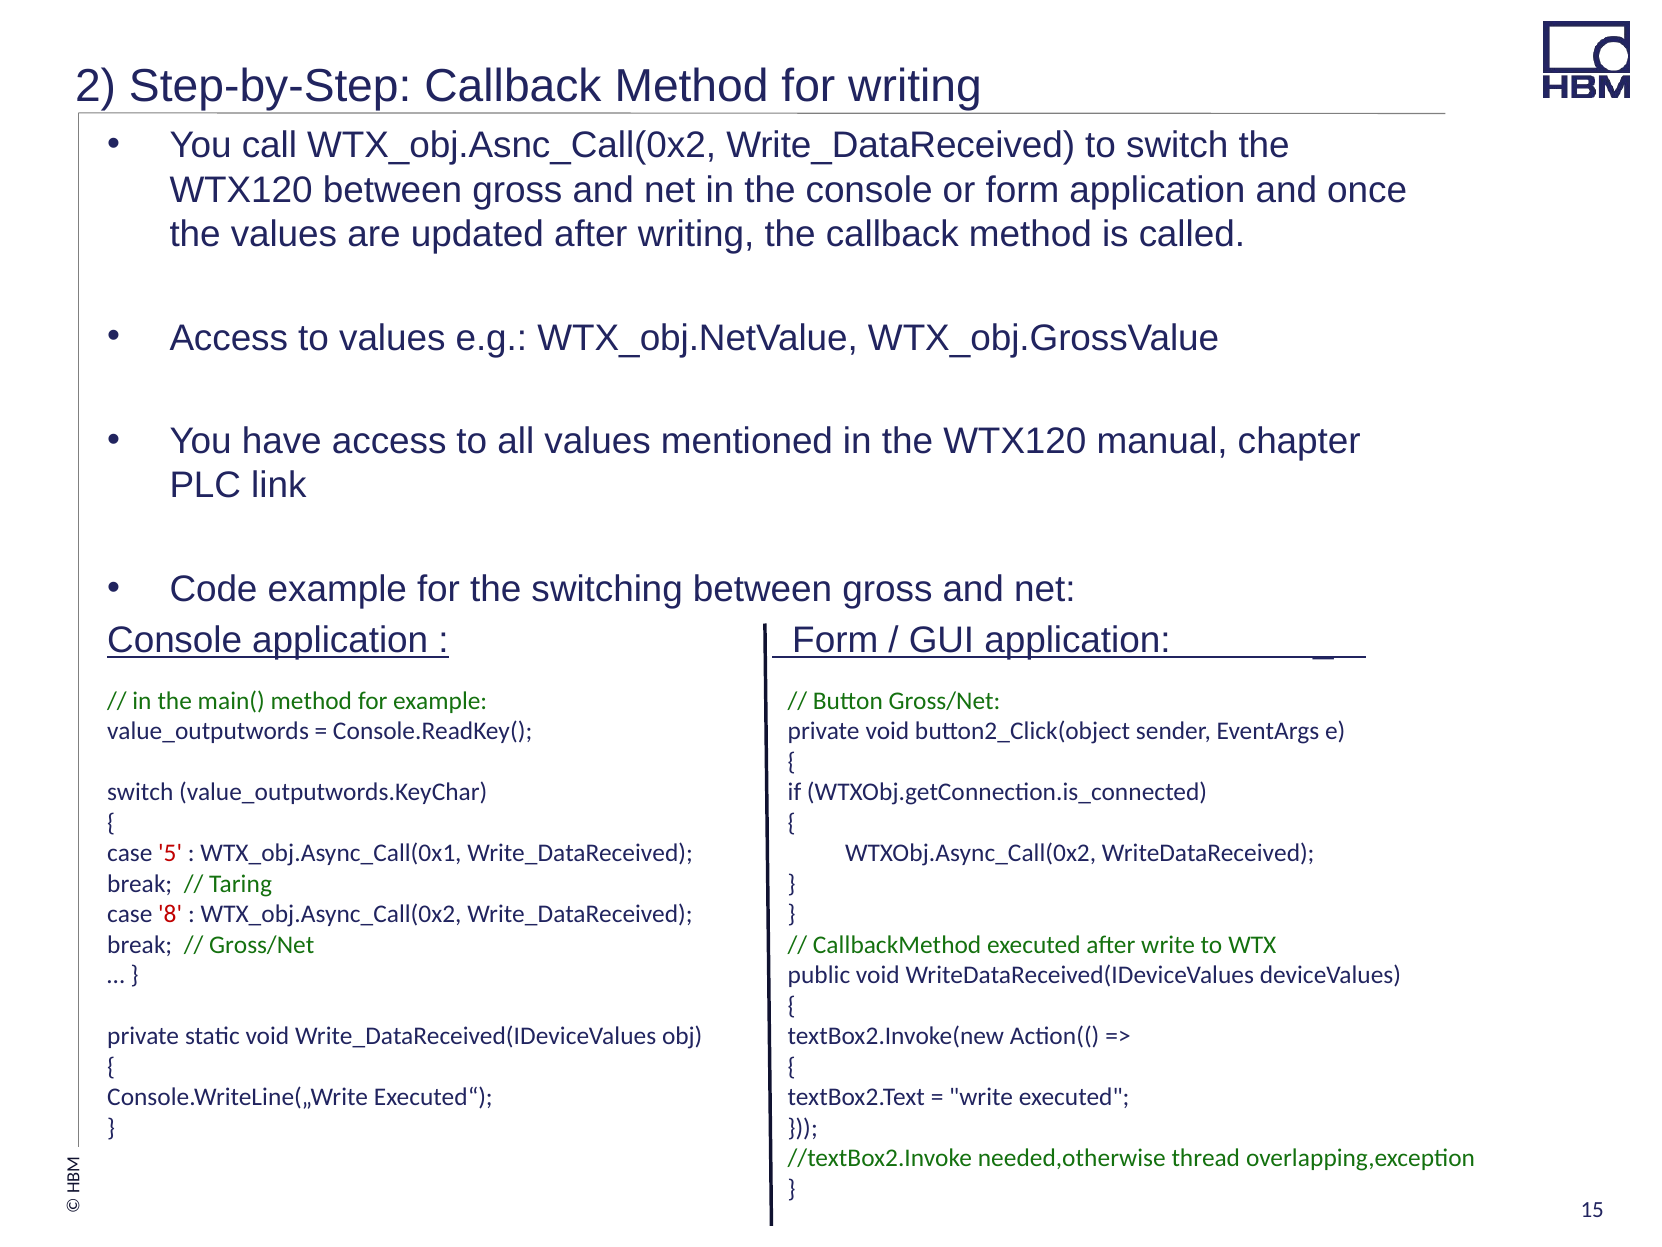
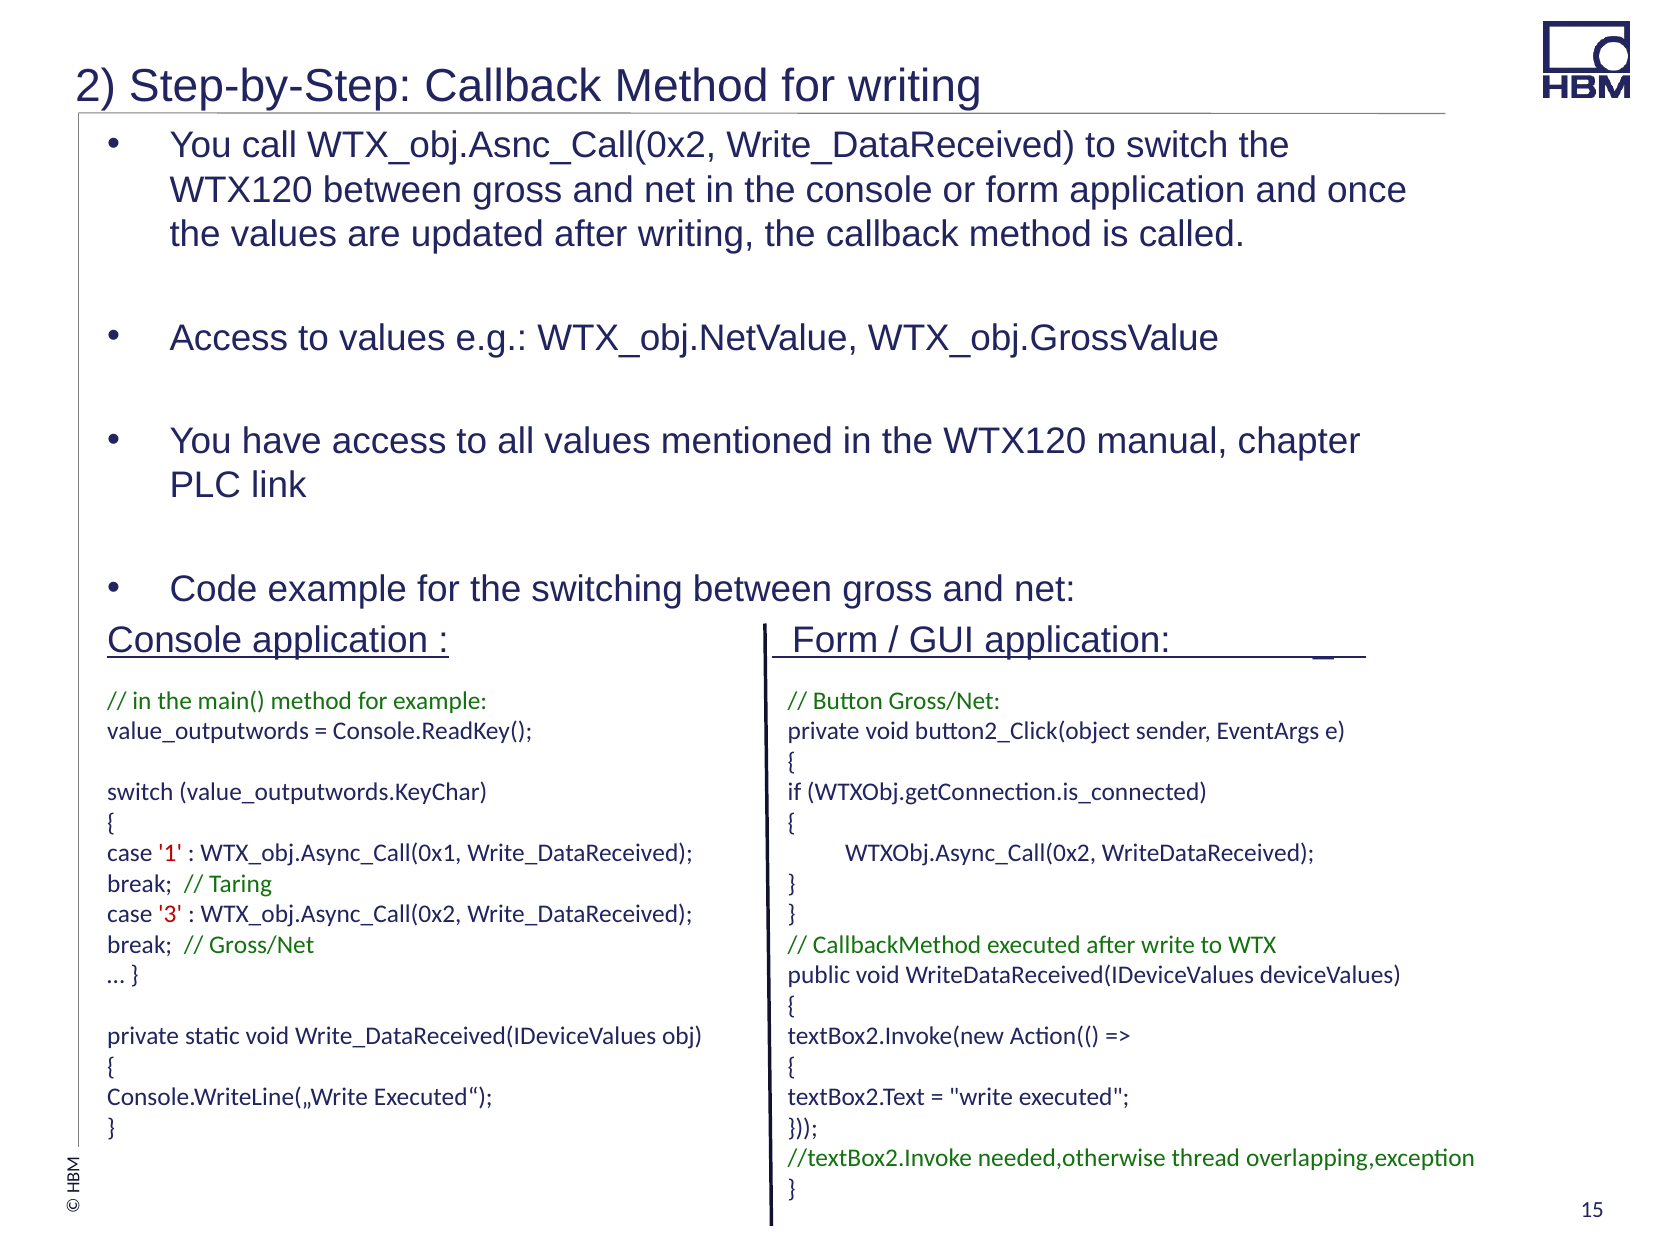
5: 5 -> 1 (170, 853)
8: 8 -> 3 (170, 914)
